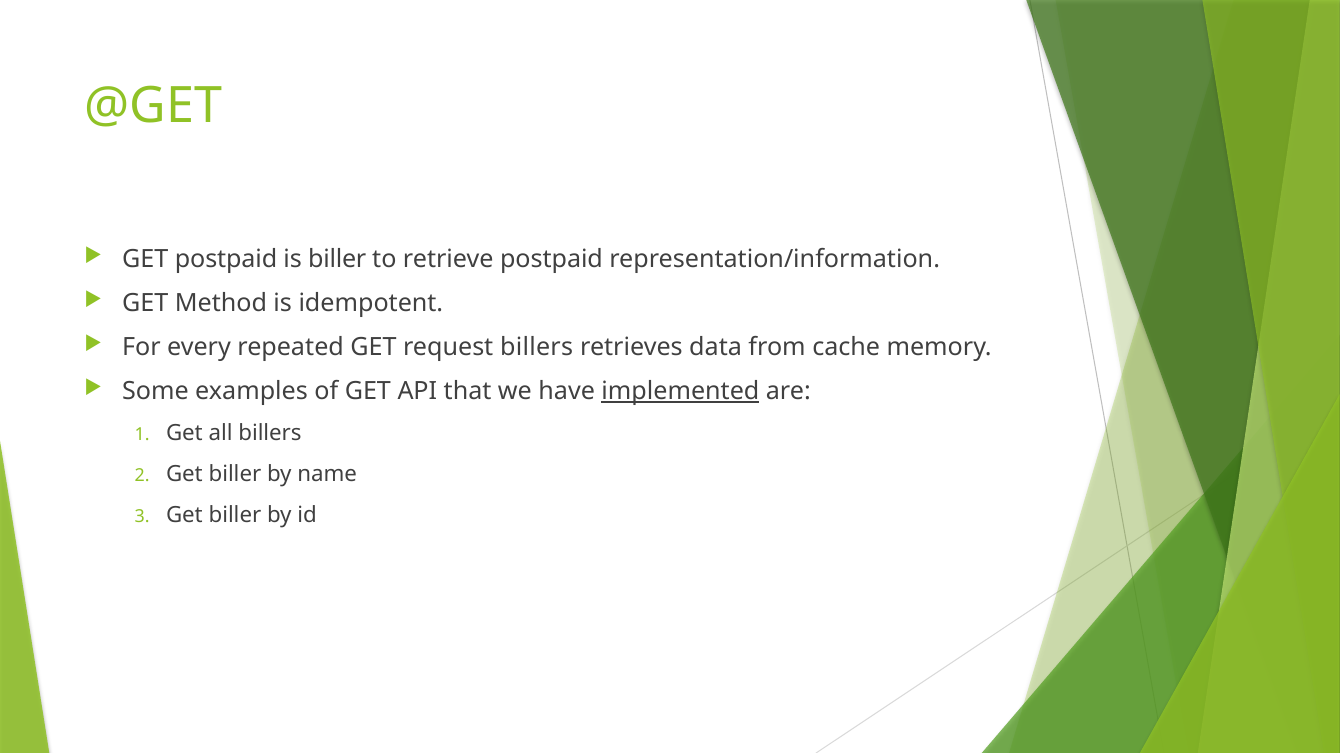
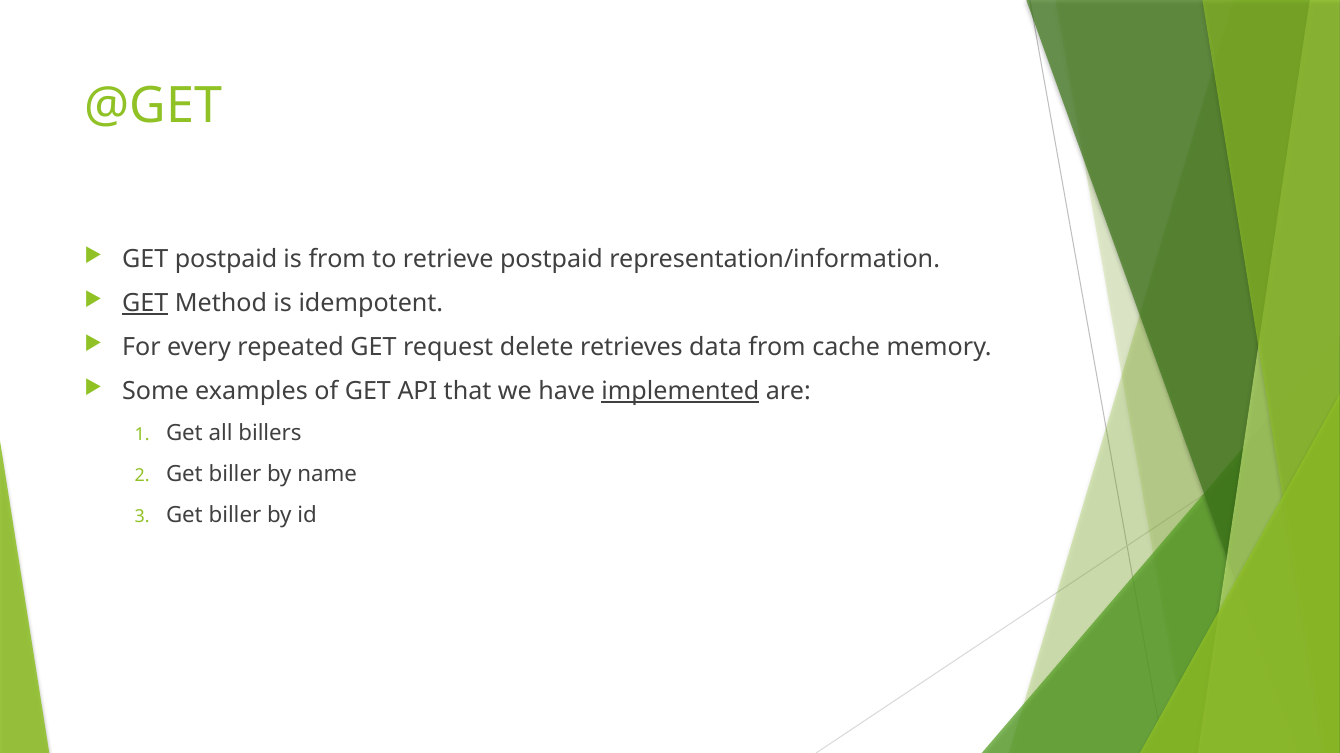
is biller: biller -> from (337, 259)
GET underline: none -> present (145, 303)
request billers: billers -> delete (537, 348)
